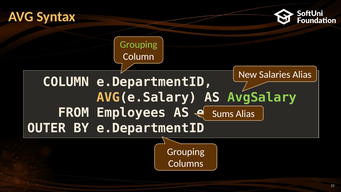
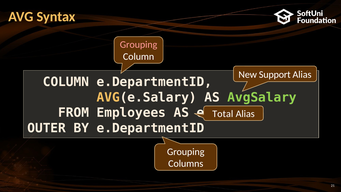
Grouping colour: light green -> pink (139, 45)
Salaries: Salaries -> Support (275, 74)
Sums: Sums -> Total (223, 114)
